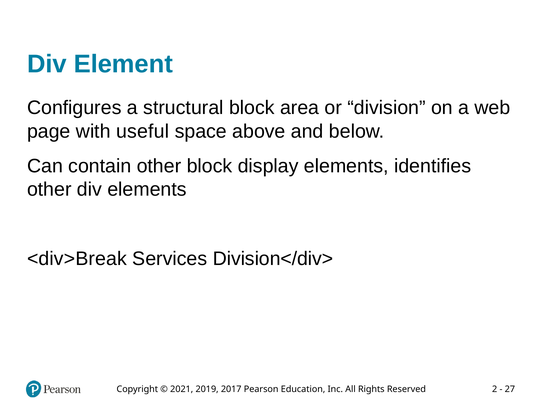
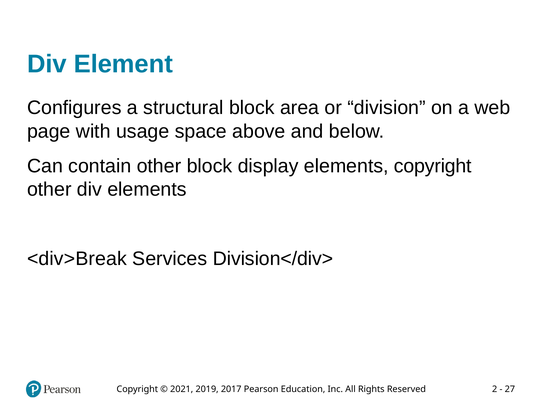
useful: useful -> usage (143, 131)
elements identifies: identifies -> copyright (433, 166)
